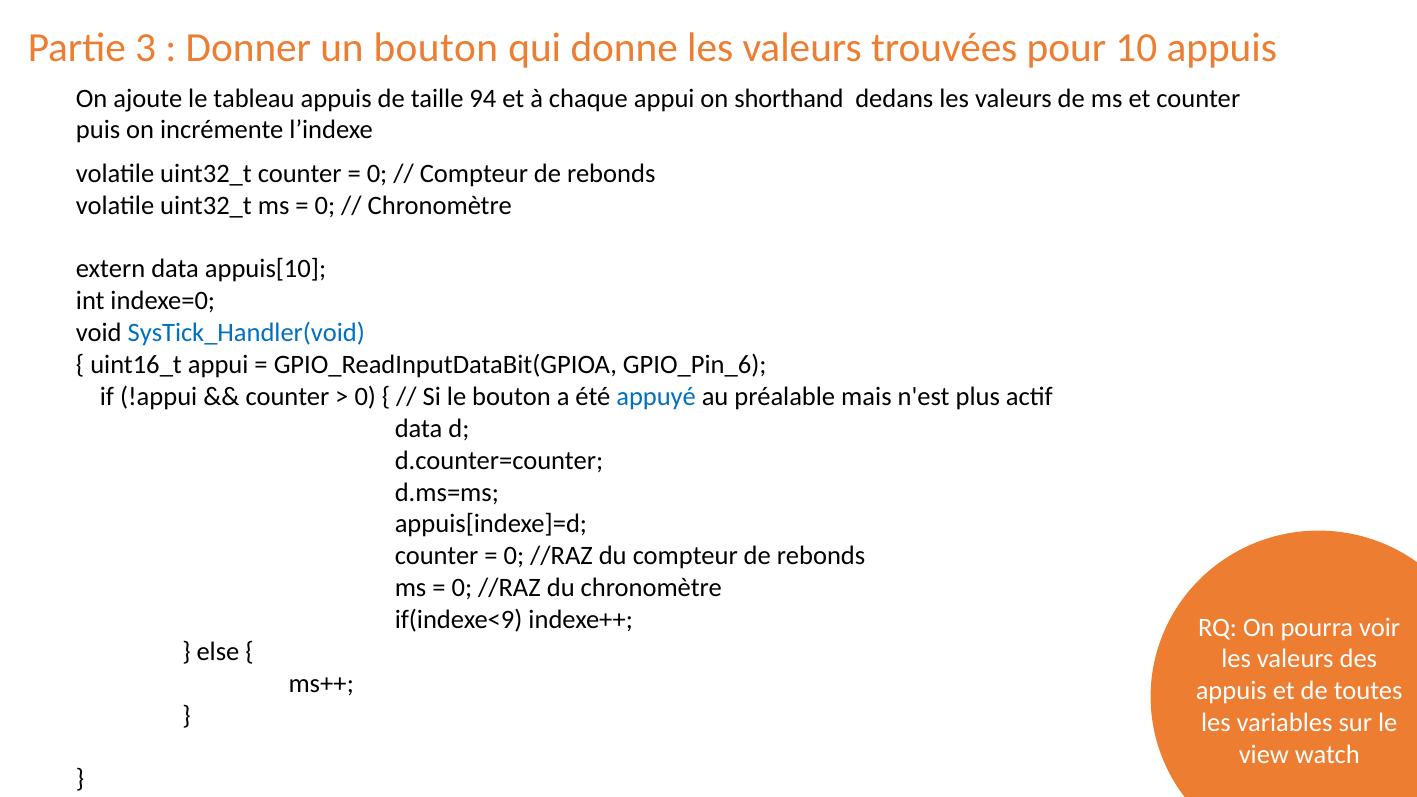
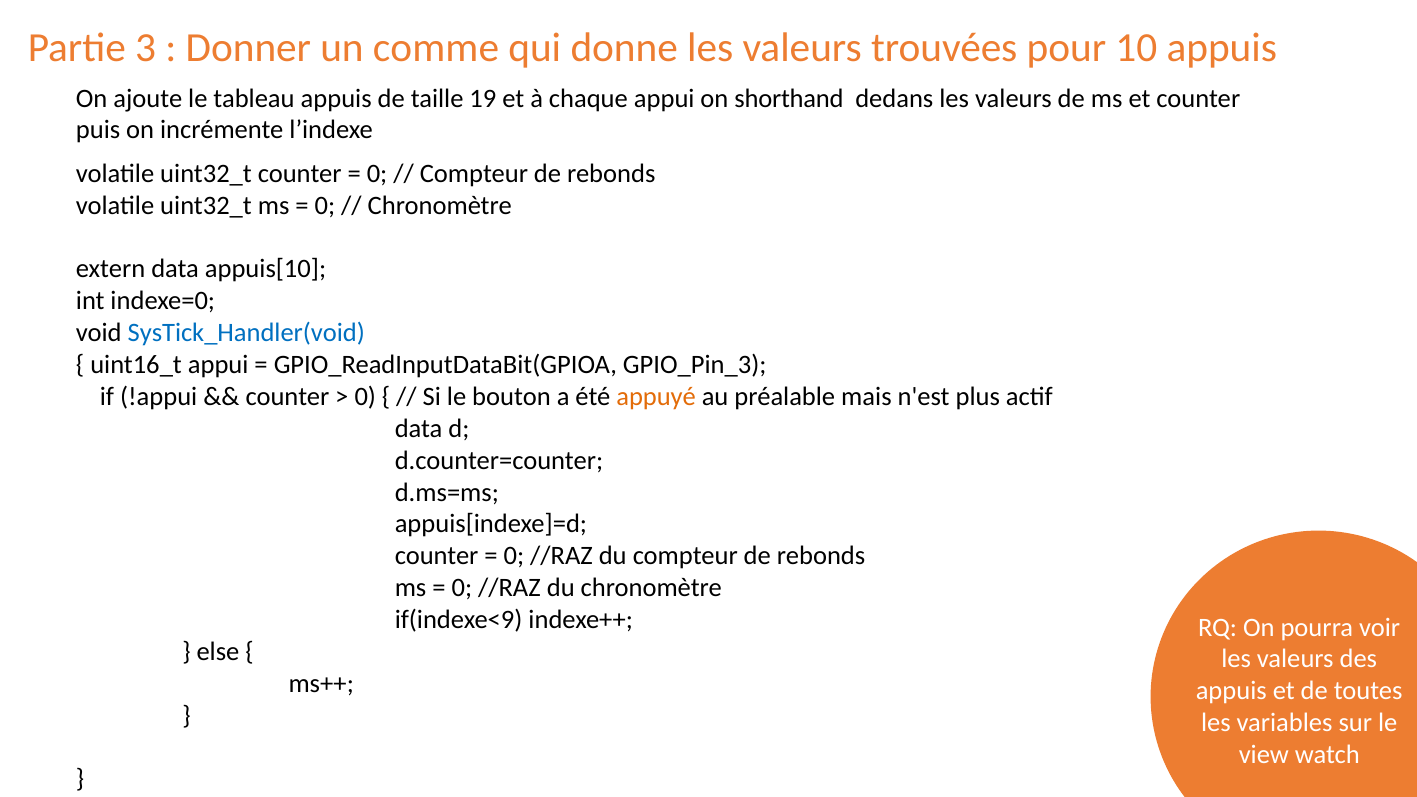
un bouton: bouton -> comme (436, 47)
94: 94 -> 19 (483, 98)
GPIO_Pin_6: GPIO_Pin_6 -> GPIO_Pin_3 (695, 365)
appuyé colour: blue -> orange (656, 397)
